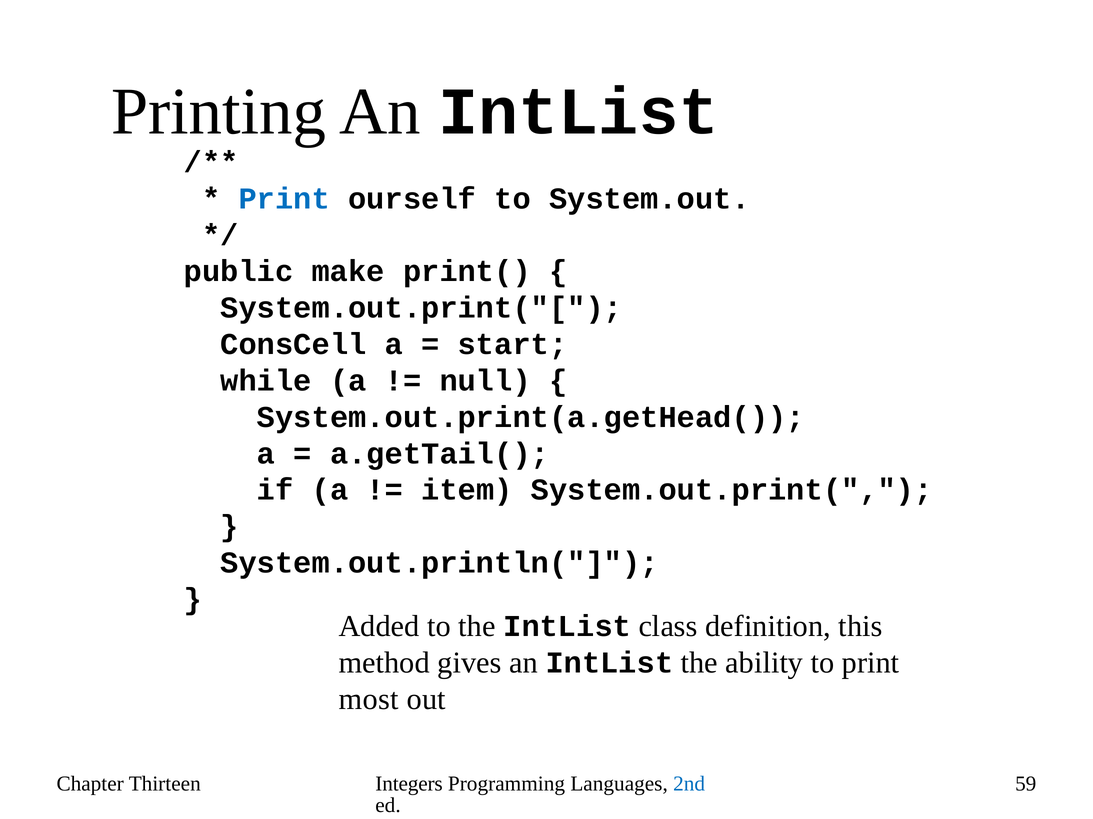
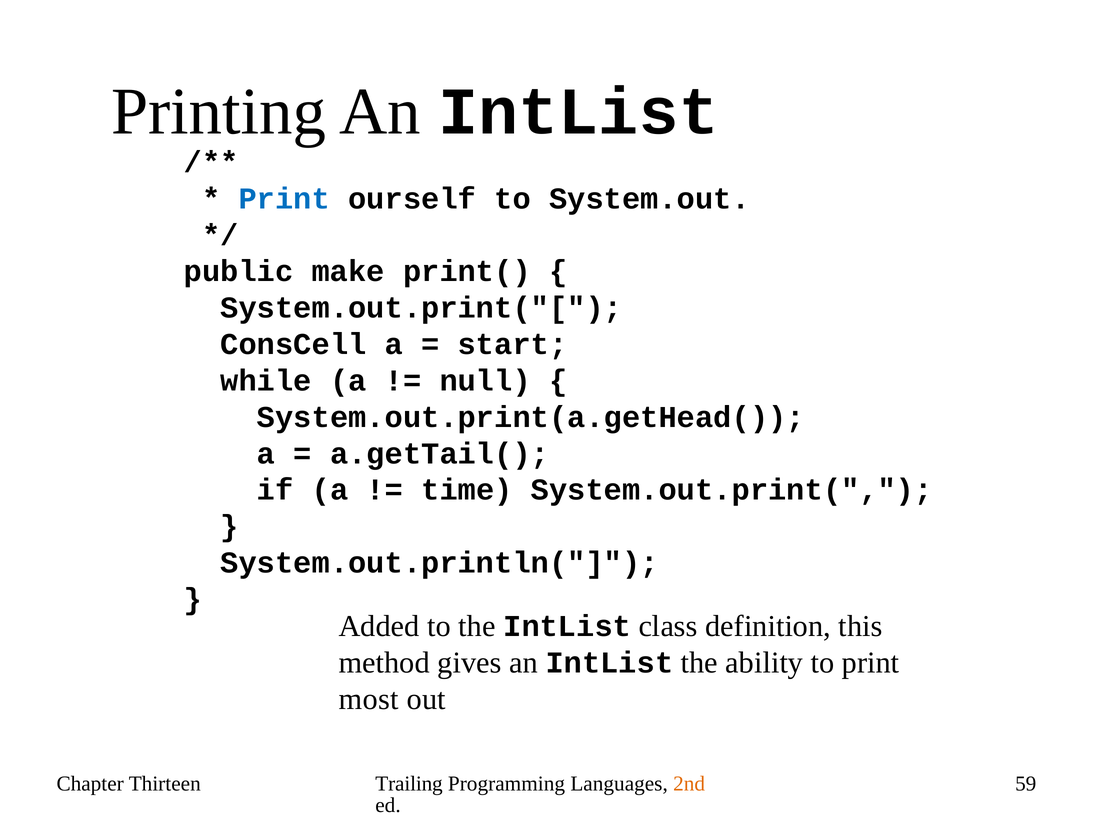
item: item -> time (467, 490)
Integers: Integers -> Trailing (409, 785)
2nd colour: blue -> orange (689, 785)
